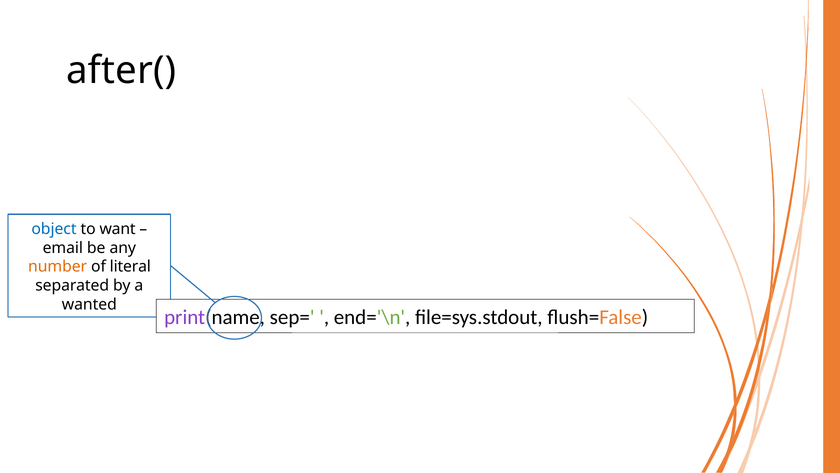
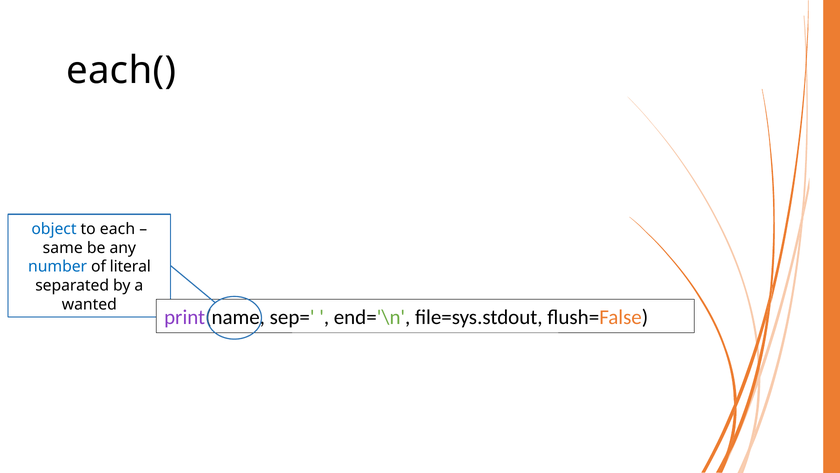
after(: after( -> each( (121, 71)
want: want -> each (117, 229)
email: email -> same (63, 248)
number colour: orange -> blue (58, 266)
